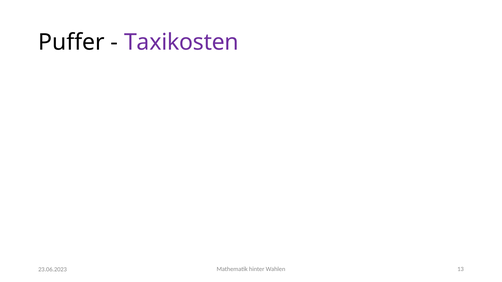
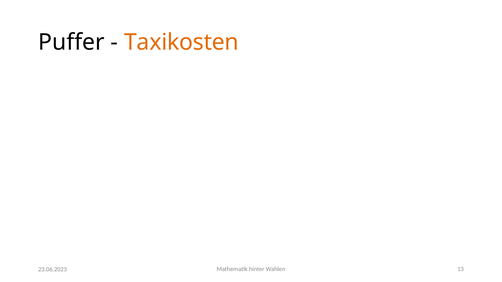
Taxikosten colour: purple -> orange (181, 42)
